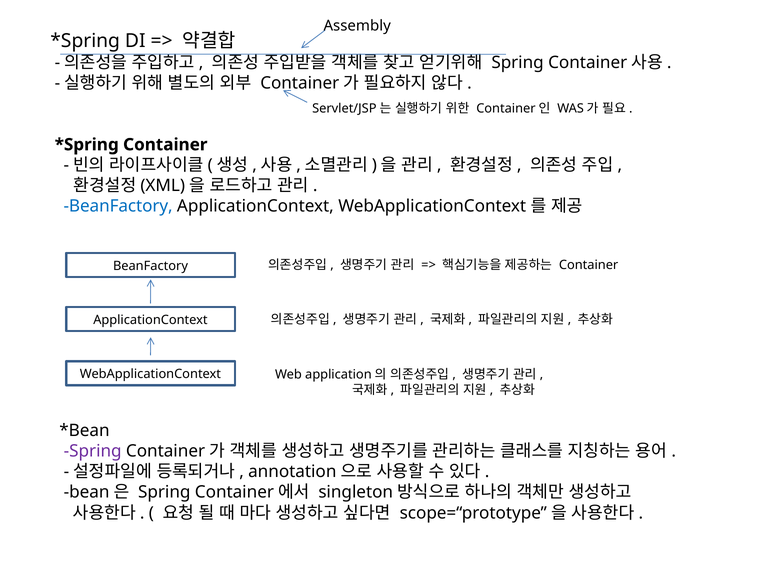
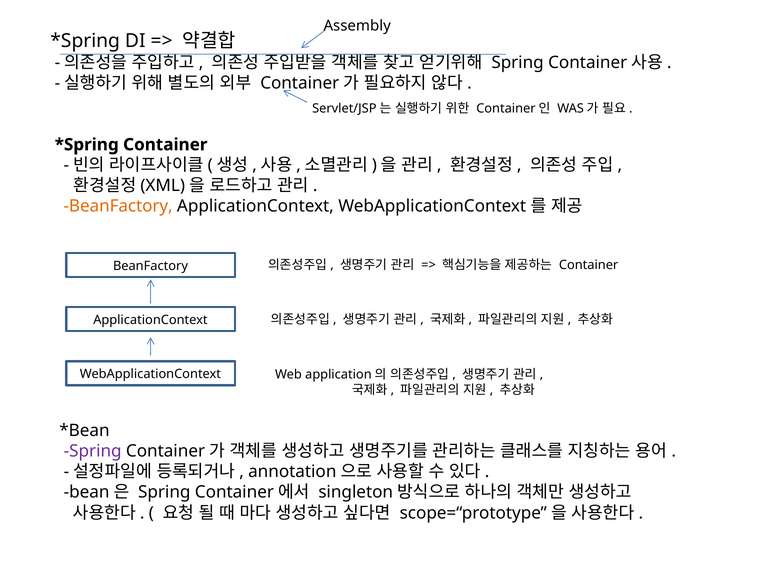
BeanFactory colour: blue -> orange (118, 206)
